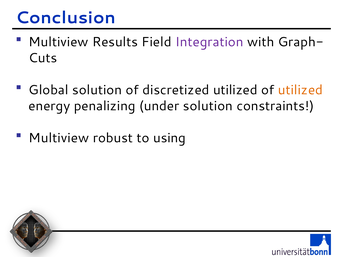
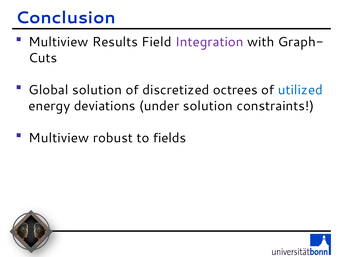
discretized utilized: utilized -> octrees (235, 90)
utilized colour: orange -> blue (300, 90)
penalizing: penalizing -> deviations (105, 106)
using: using -> fields (170, 138)
